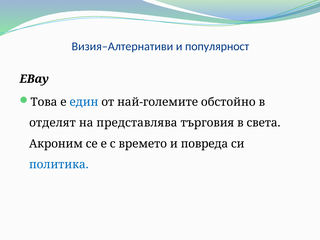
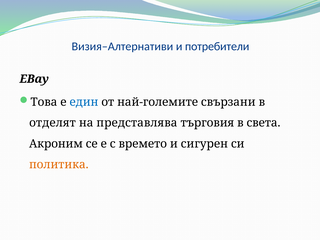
популярност: популярност -> потребители (217, 46)
обстойно: обстойно -> свързани (228, 102)
повреда: повреда -> сигурен (204, 144)
политика colour: blue -> orange (59, 165)
